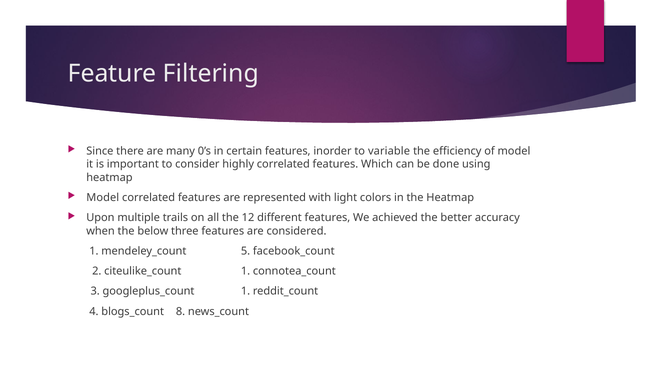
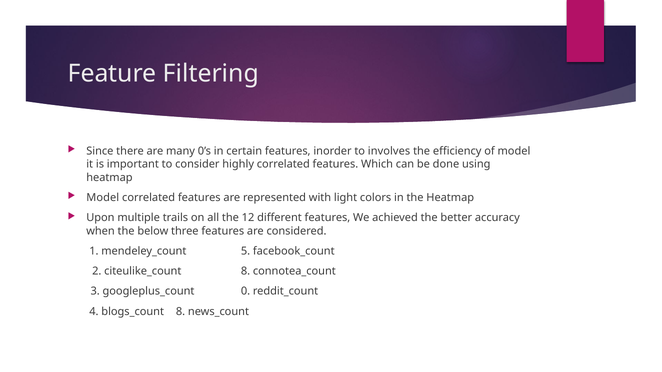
variable: variable -> involves (389, 151)
citeulike_count 1: 1 -> 8 (246, 271)
googleplus_count 1: 1 -> 0 (246, 292)
